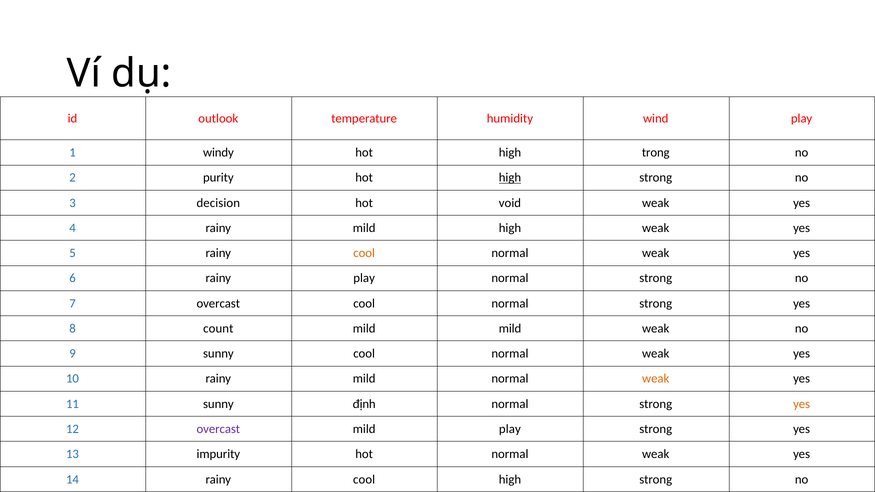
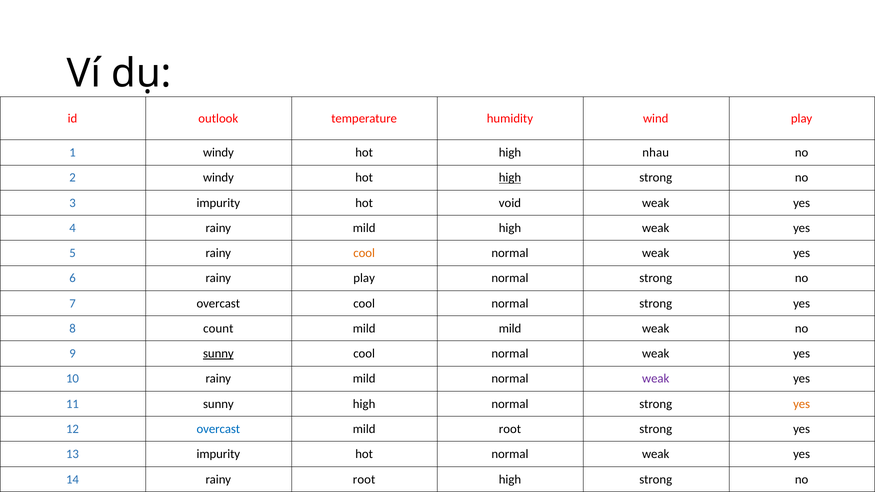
trong: trong -> nhau (656, 153)
2 purity: purity -> windy (218, 178)
3 decision: decision -> impurity (218, 203)
sunny underline: none -> present (218, 354)
weak colour: orange -> purple (656, 379)
sunny định: định -> high (364, 404)
overcast colour: purple -> blue (218, 429)
mild play: play -> root (510, 429)
14 rainy cool: cool -> root (364, 479)
